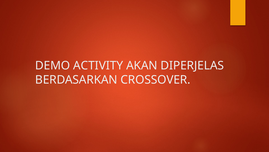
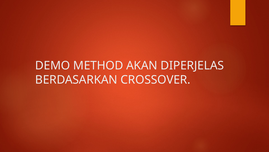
ACTIVITY: ACTIVITY -> METHOD (98, 65)
